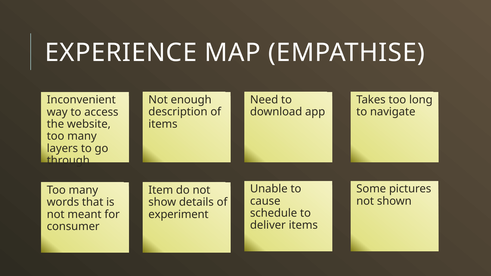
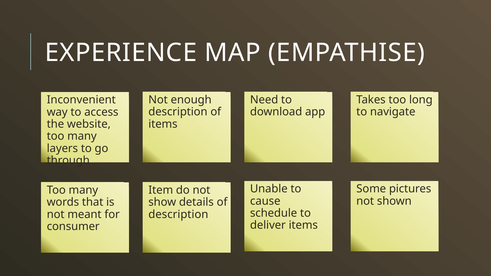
experiment: experiment -> description (178, 215)
